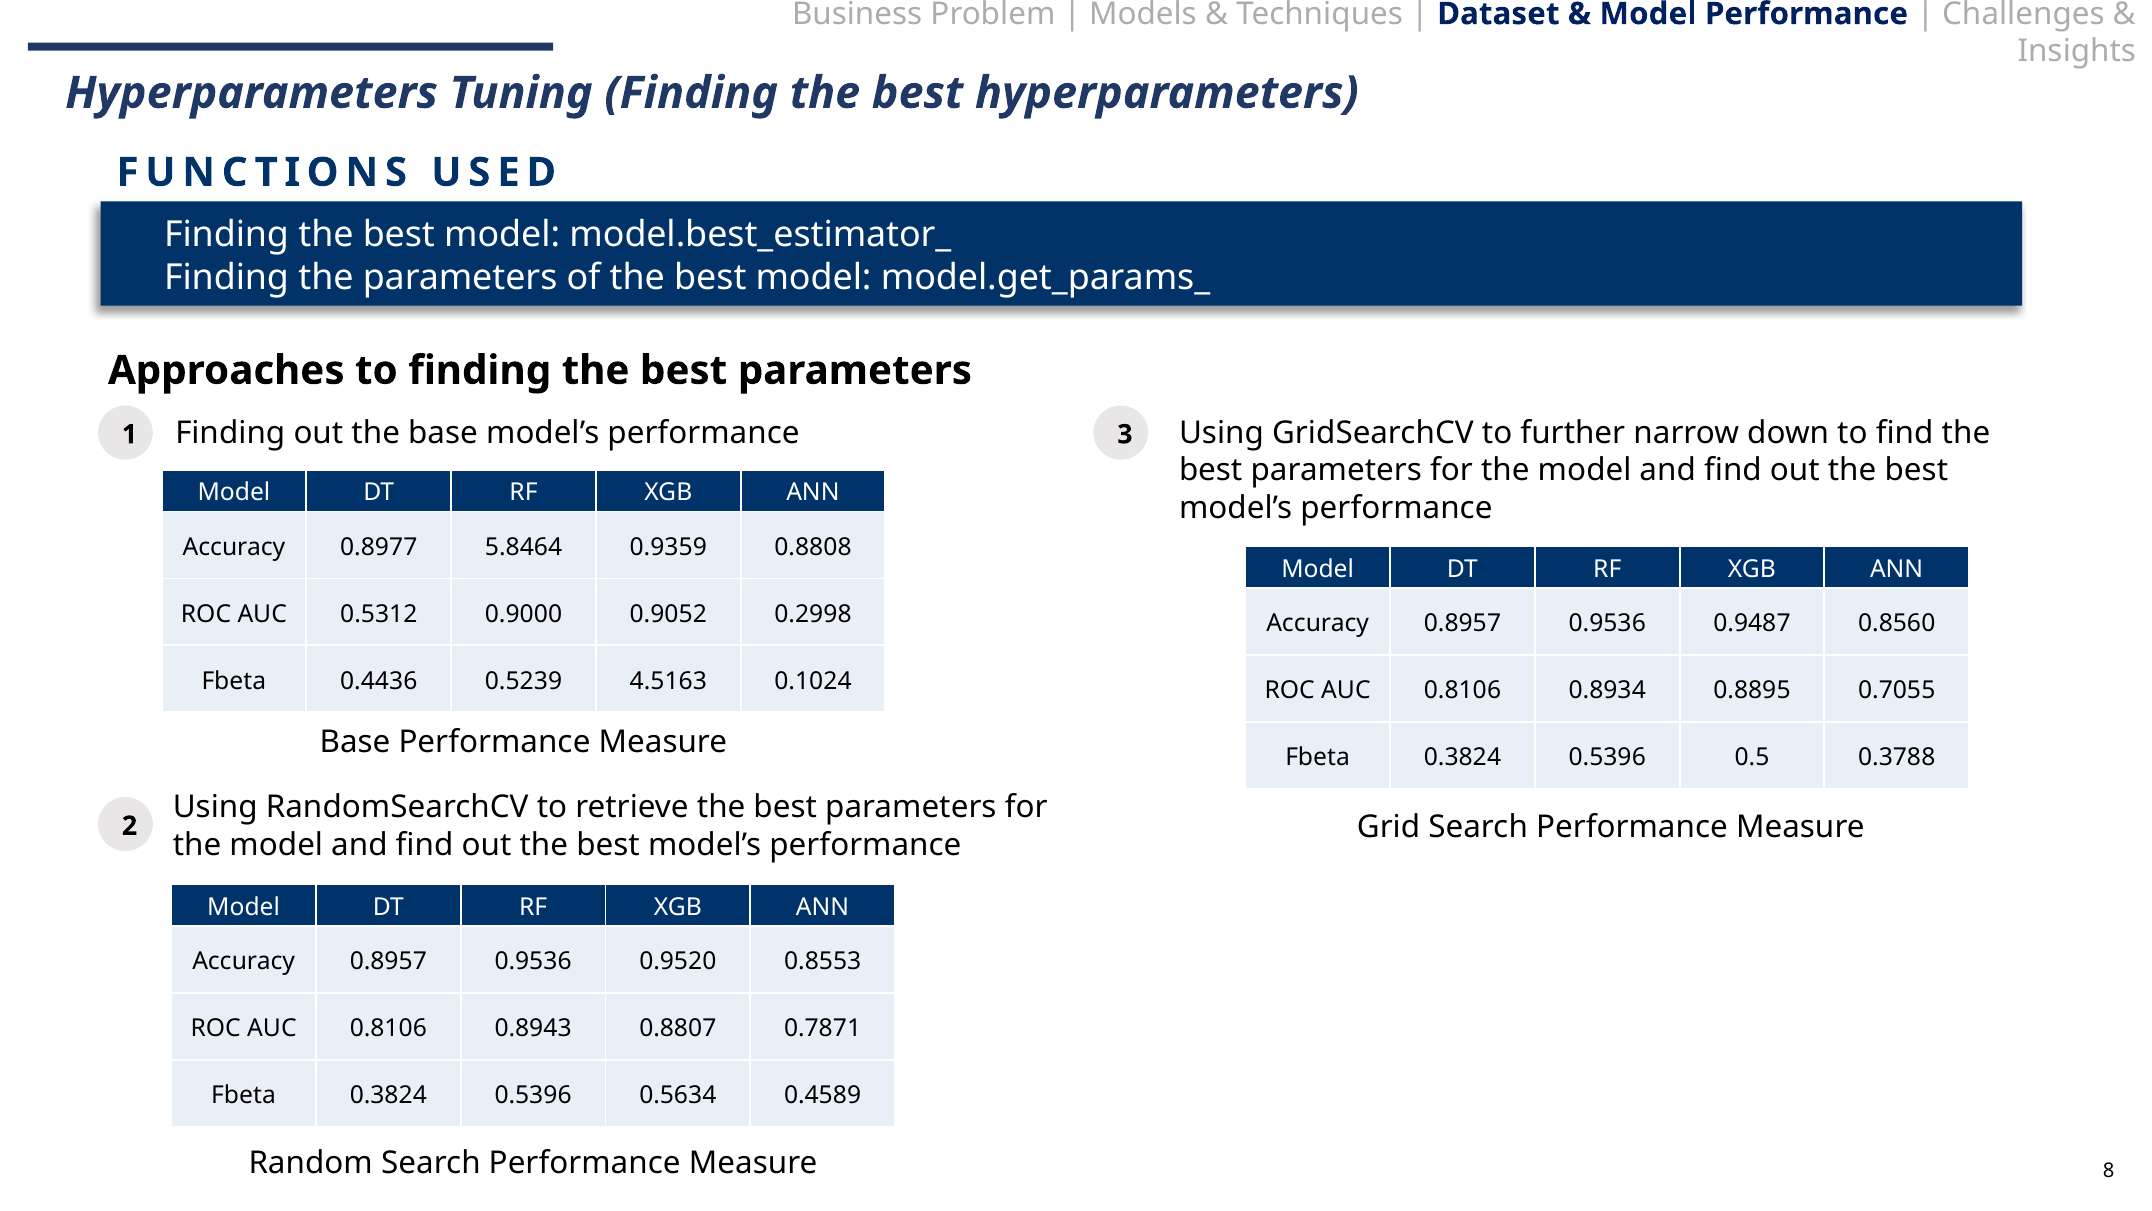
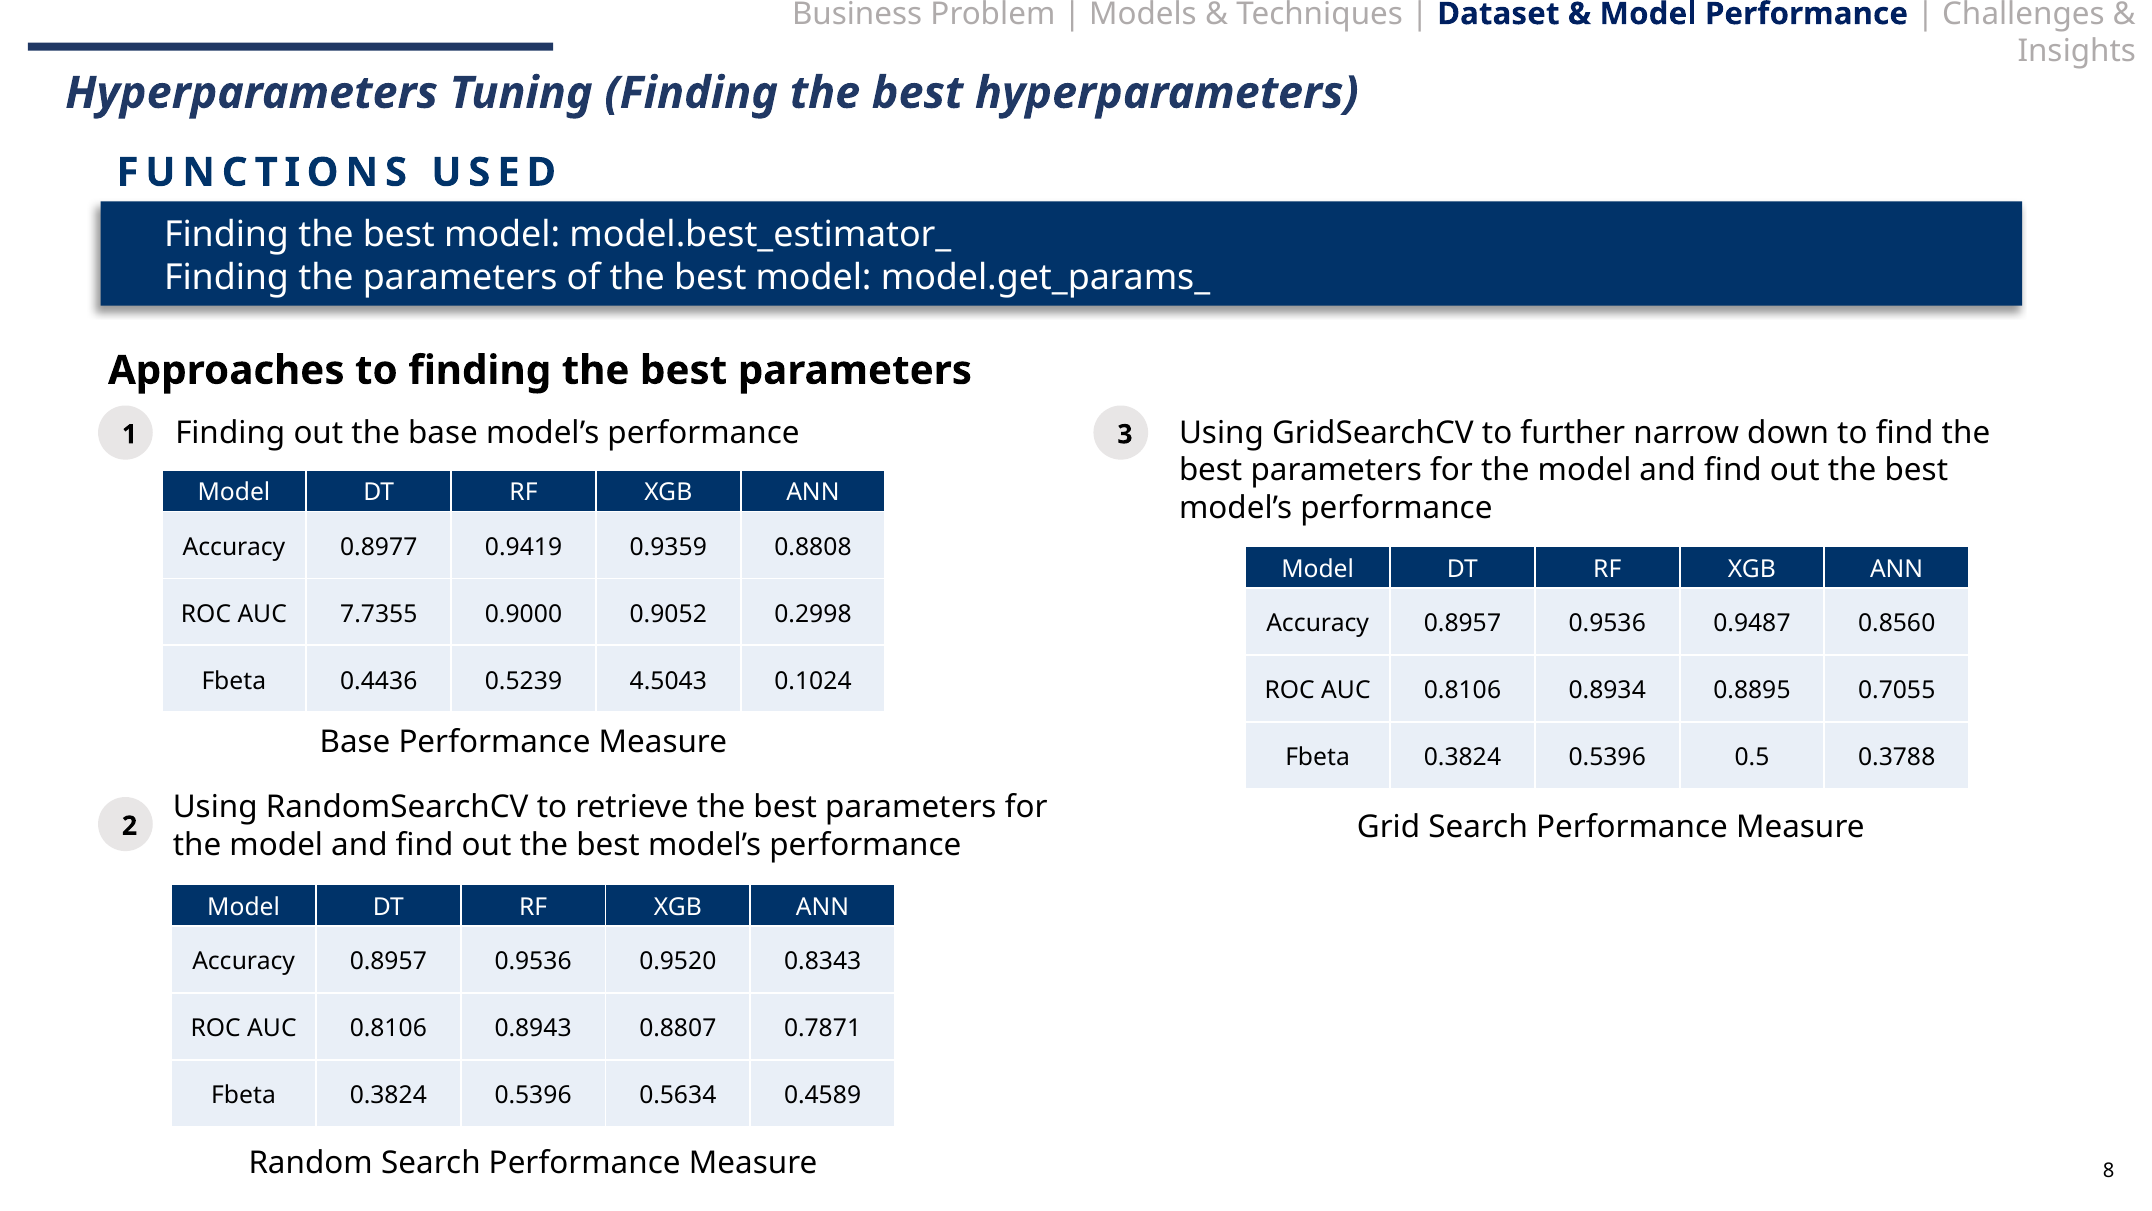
5.8464: 5.8464 -> 0.9419 (524, 547)
0.5312: 0.5312 -> 7.7355 (379, 614)
4.5163: 4.5163 -> 4.5043 (668, 681)
0.8553: 0.8553 -> 0.8343 (823, 961)
